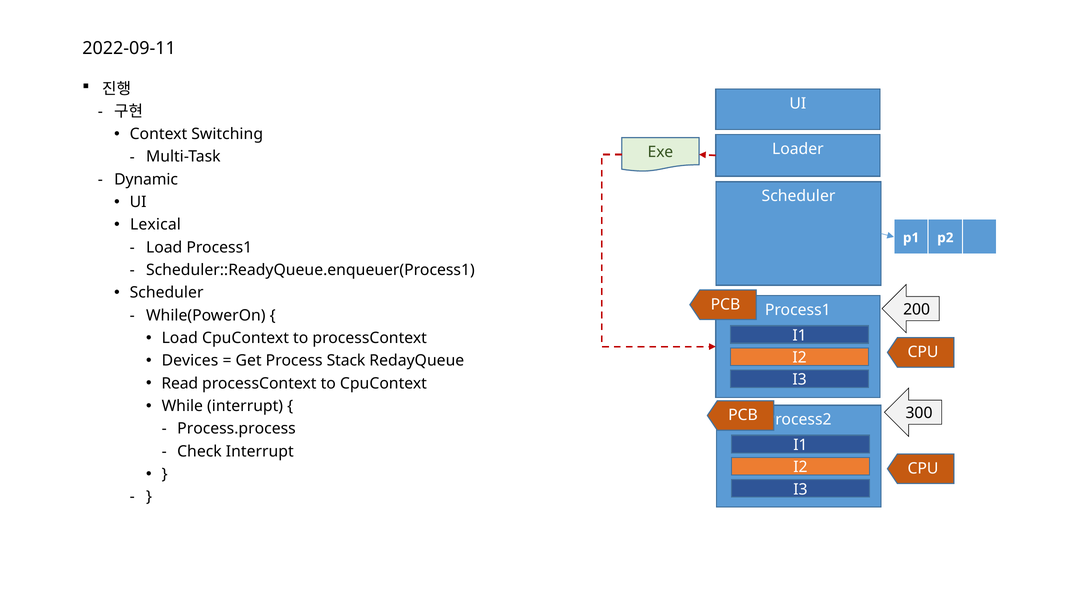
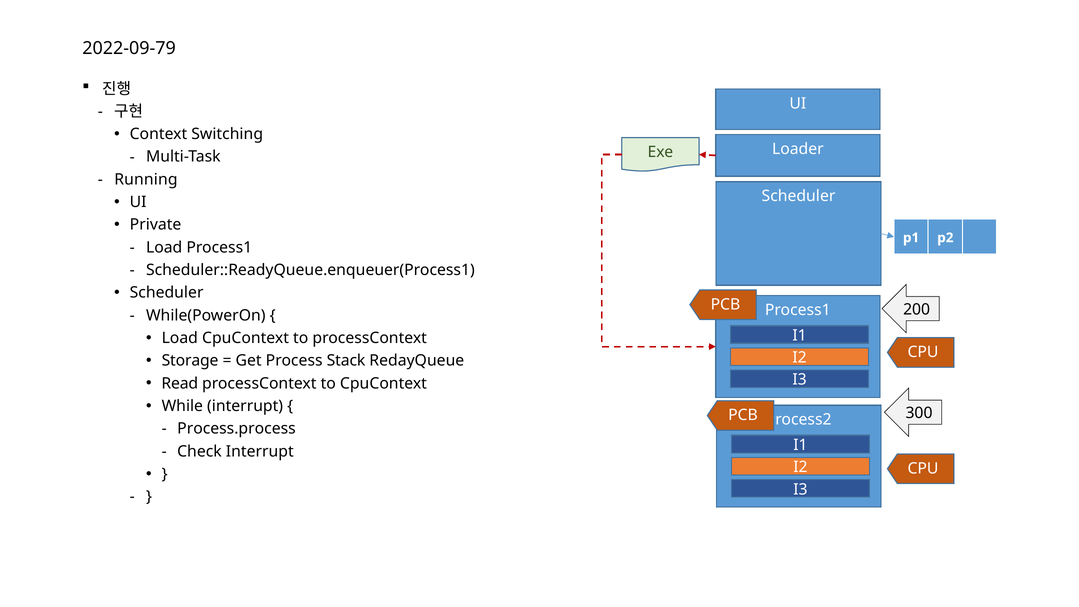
2022-09-11: 2022-09-11 -> 2022-09-79 (129, 48)
Dynamic: Dynamic -> Running (146, 179)
Lexical: Lexical -> Private (156, 225)
Devices: Devices -> Storage (190, 361)
